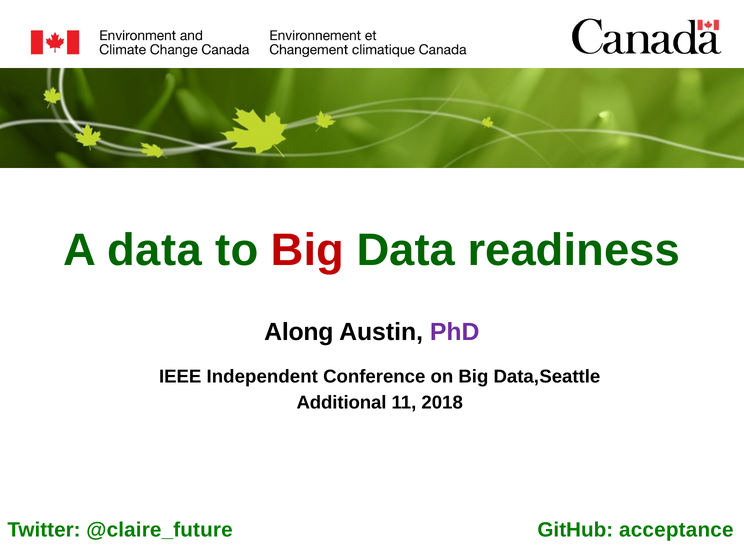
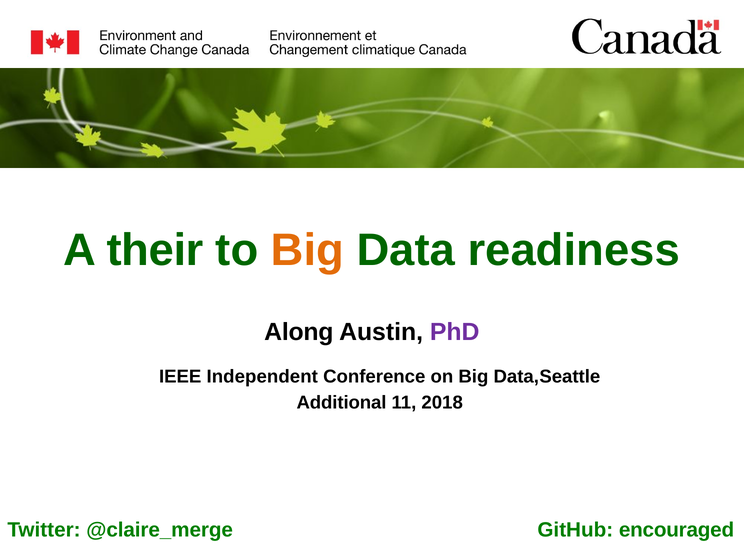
A data: data -> their (155, 250)
Big colour: red -> orange (307, 250)
@claire_future: @claire_future -> @claire_merge (160, 530)
acceptance: acceptance -> encouraged (677, 530)
